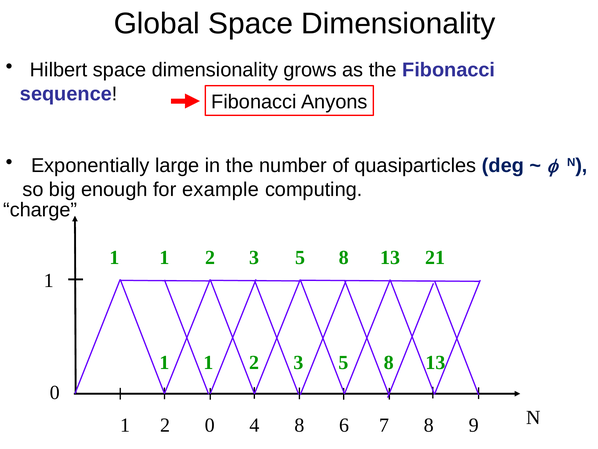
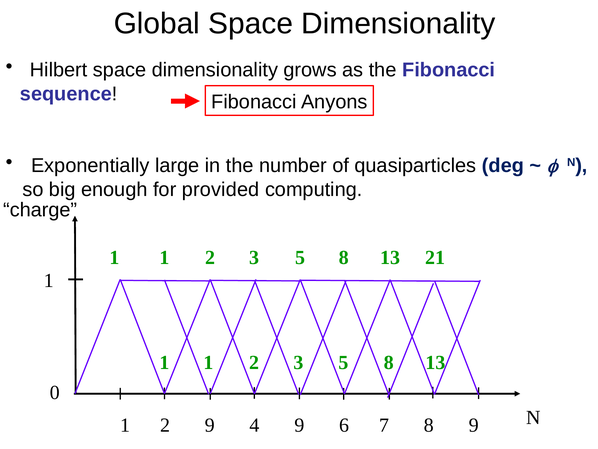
example: example -> provided (221, 189)
2 0: 0 -> 9 (210, 425)
4 8: 8 -> 9 (299, 425)
